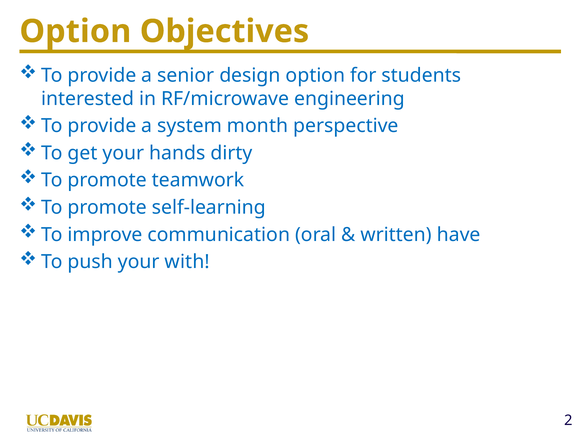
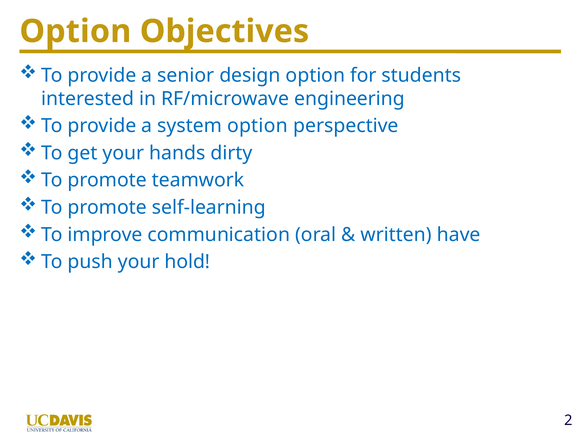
system month: month -> option (257, 126)
with: with -> hold (187, 262)
